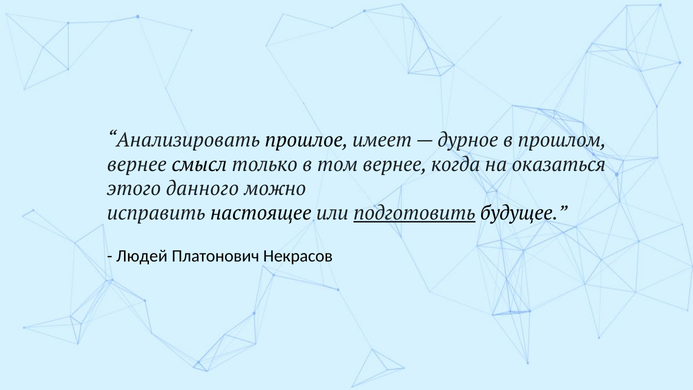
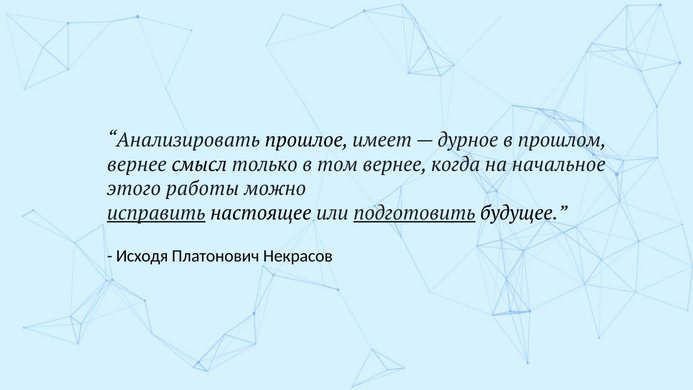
оказаться: оказаться -> начальное (559, 164)
данного: данного -> работы (203, 189)
исправить underline: none -> present (156, 213)
Людей: Людей -> Исходя (142, 256)
